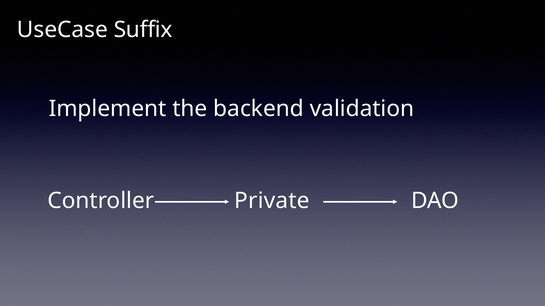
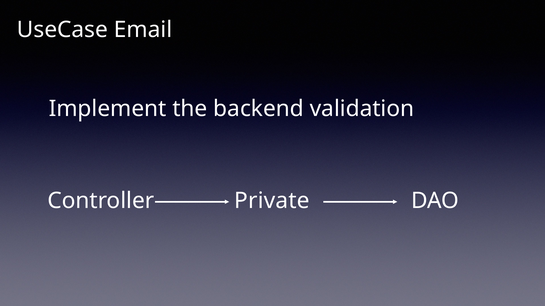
Suffix: Suffix -> Email (143, 30)
